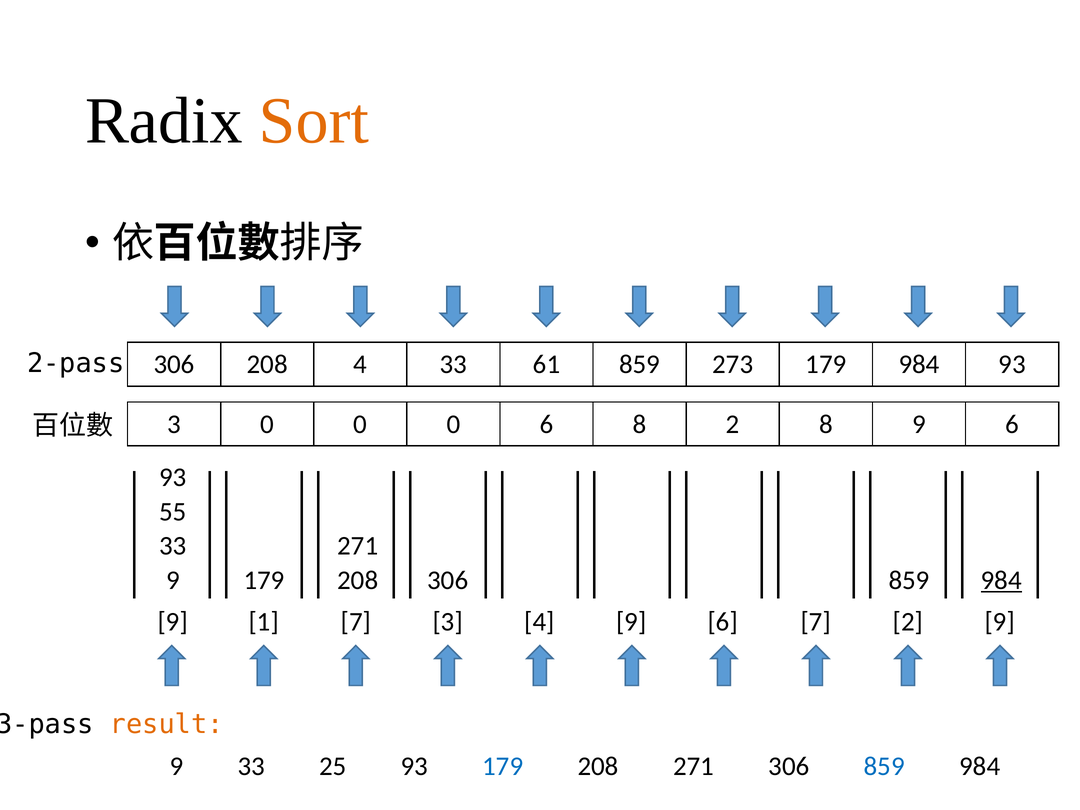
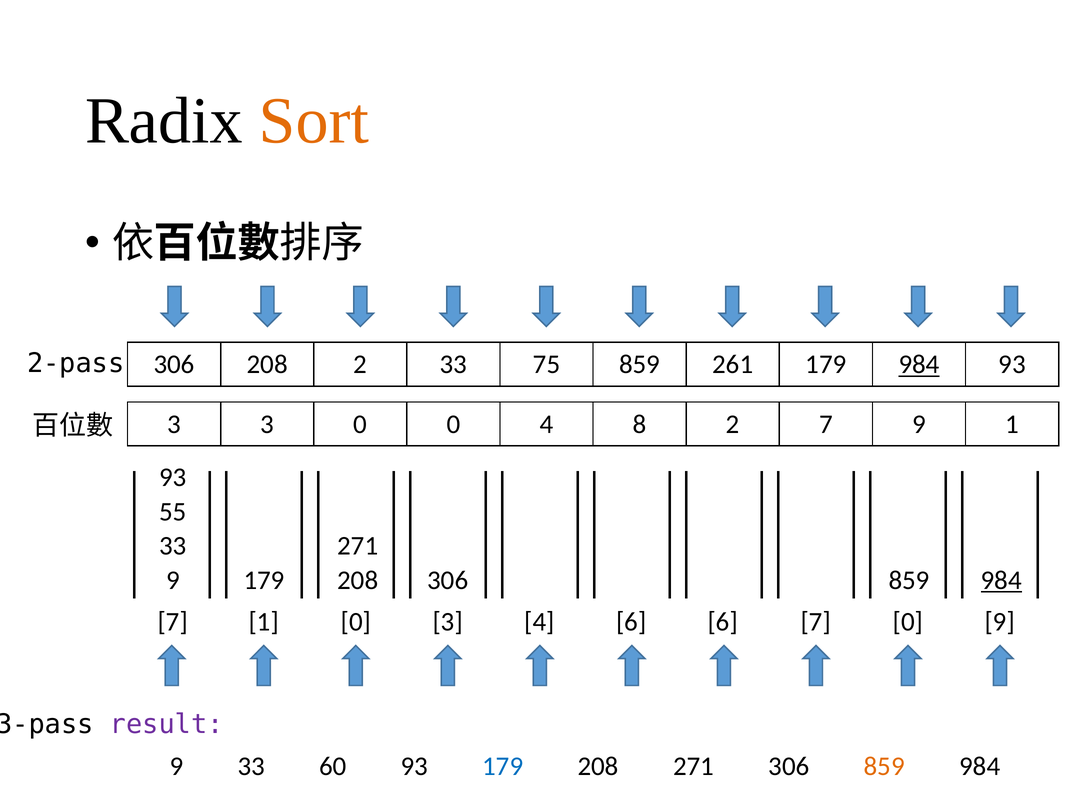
208 4: 4 -> 2 (360, 365)
61: 61 -> 75 (547, 365)
273: 273 -> 261 (733, 365)
984 underline: none -> present (919, 365)
3 0: 0 -> 3 (267, 424)
0 6: 6 -> 4 (547, 424)
2 8: 8 -> 7 (826, 424)
6: 6 -> 1 (1012, 424)
9: 9 -> 7 (173, 622)
1 7: 7 -> 0 (356, 622)
4 9: 9 -> 6 (631, 622)
7 2: 2 -> 0 (908, 622)
result colour: orange -> purple (167, 725)
25: 25 -> 60 (333, 767)
859 colour: blue -> orange (884, 767)
